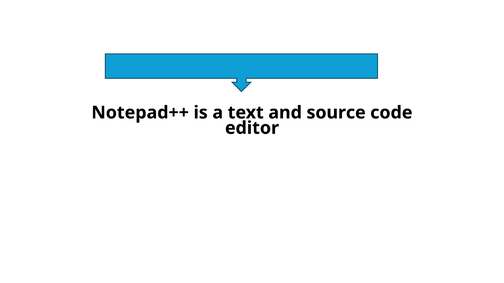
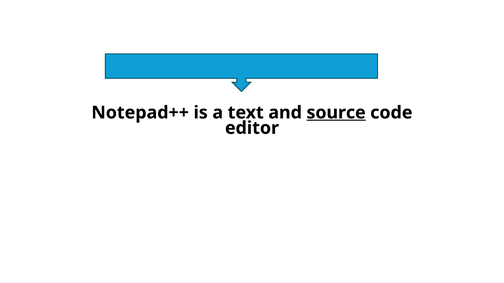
source underline: none -> present (336, 113)
